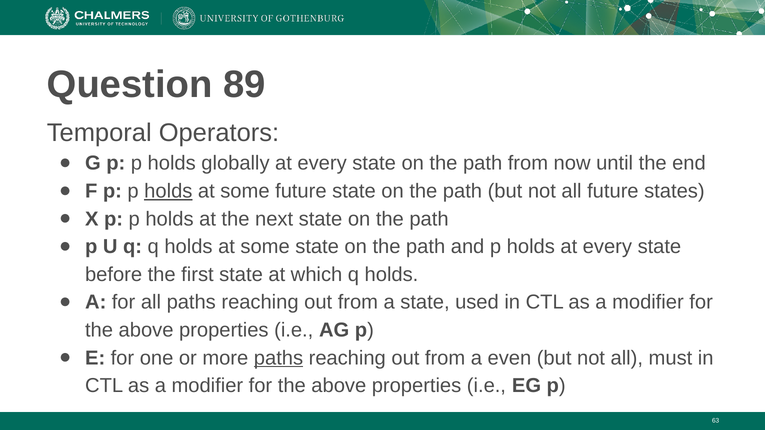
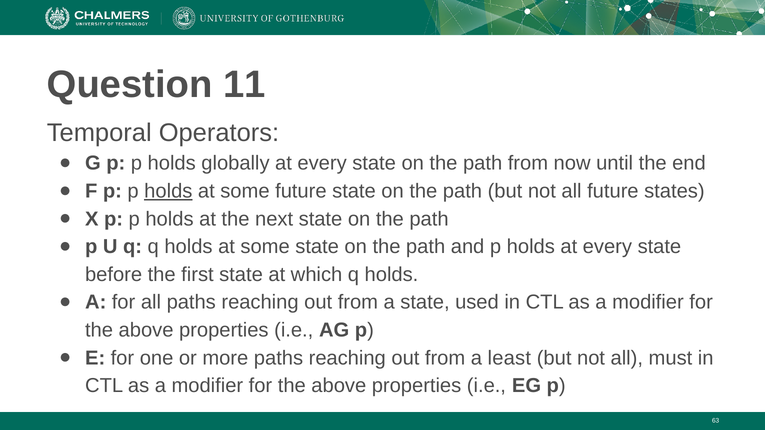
89: 89 -> 11 (244, 84)
paths underline: present -> none (278, 358)
even: even -> least (509, 358)
